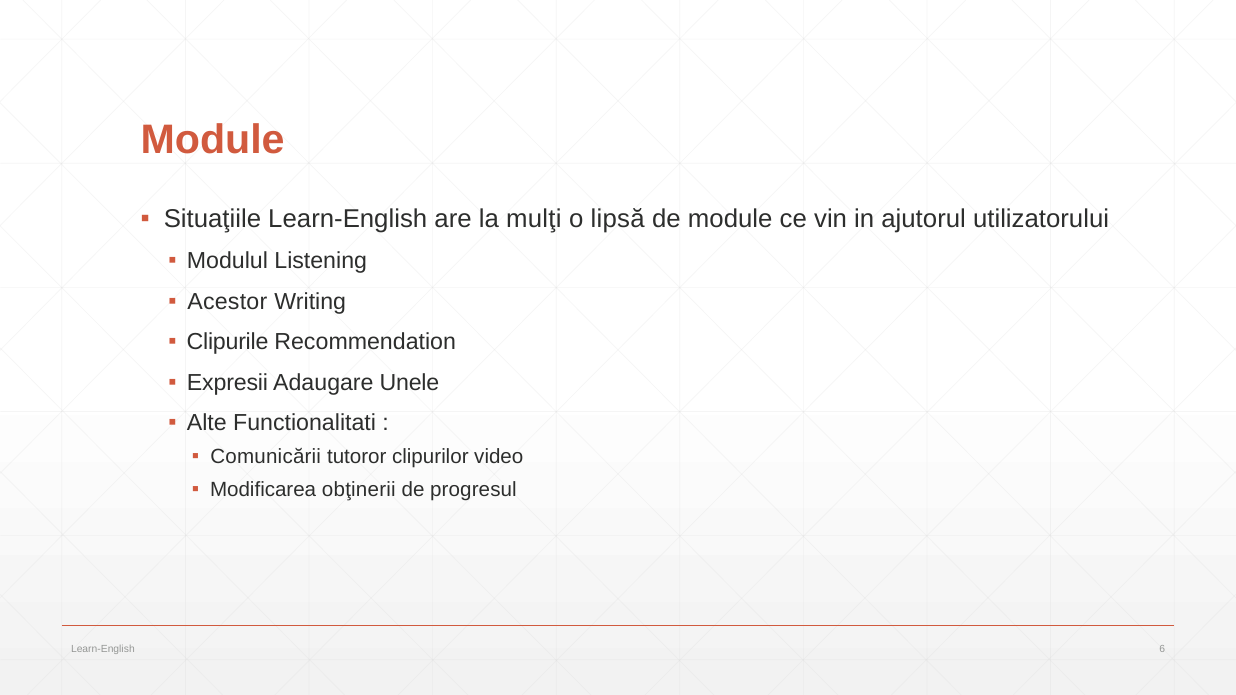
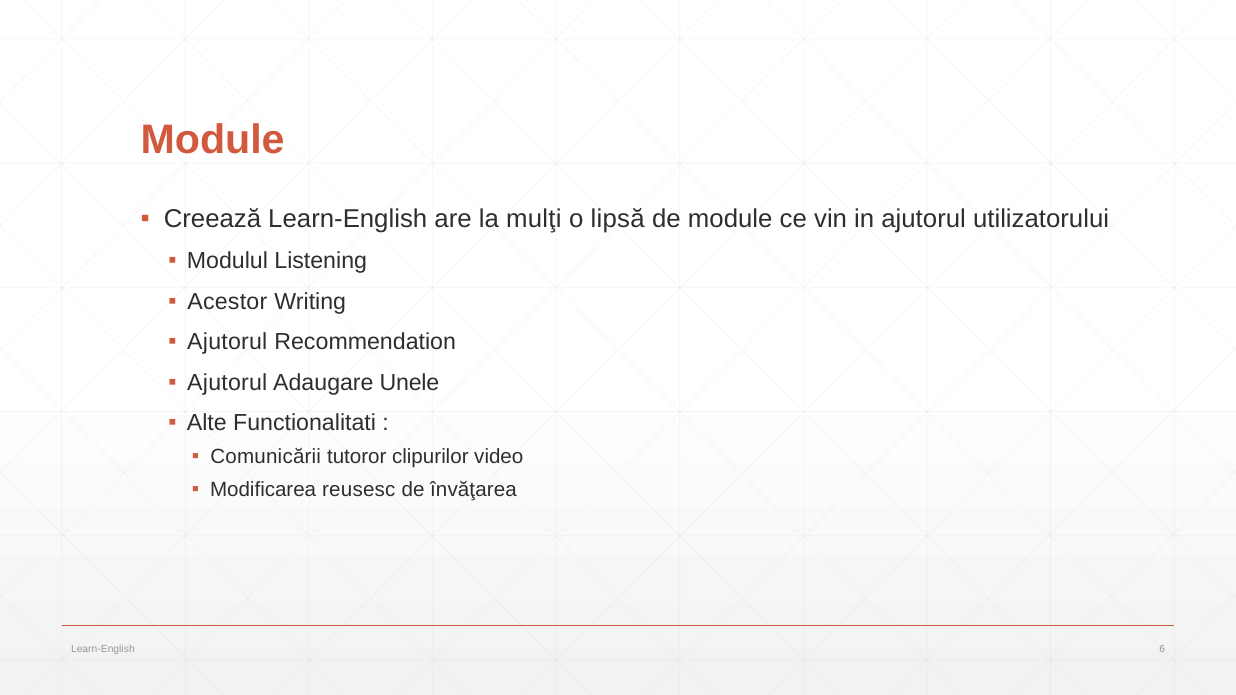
Situaţiile: Situaţiile -> Creează (212, 219)
Clipurile: Clipurile -> Ajutorul (227, 342)
Expresii: Expresii -> Ajutorul (227, 383)
obţinerii: obţinerii -> reusesc (359, 489)
progresul: progresul -> învăţarea (473, 489)
